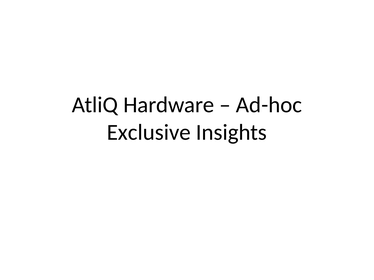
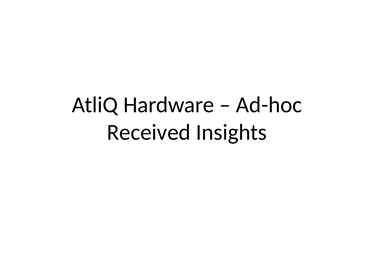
Exclusive: Exclusive -> Received (149, 133)
